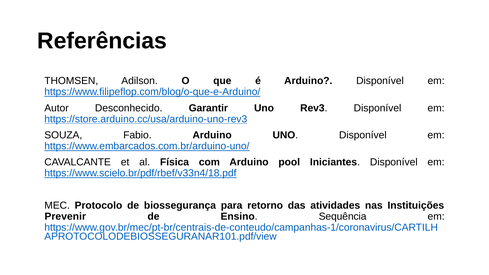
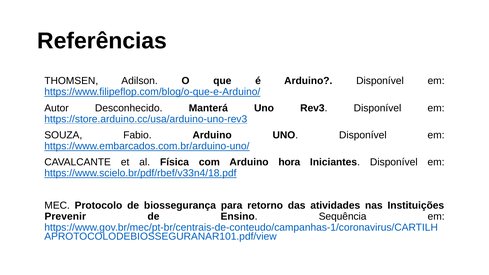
Garantir: Garantir -> Manterá (208, 108)
pool: pool -> hora (289, 162)
